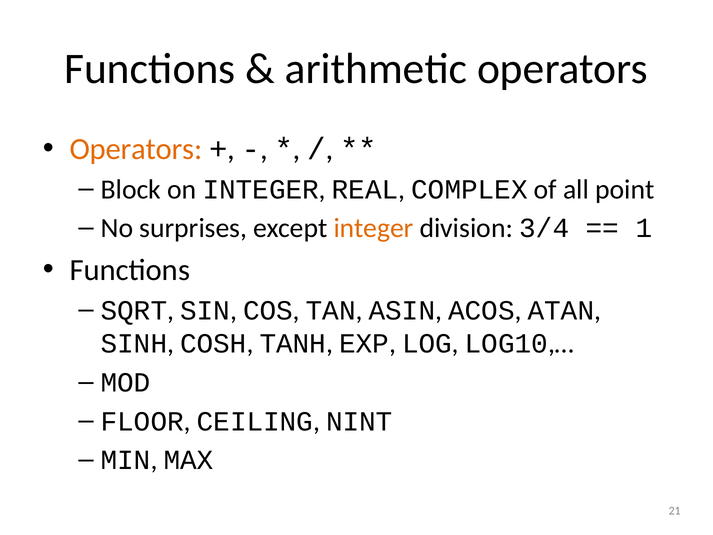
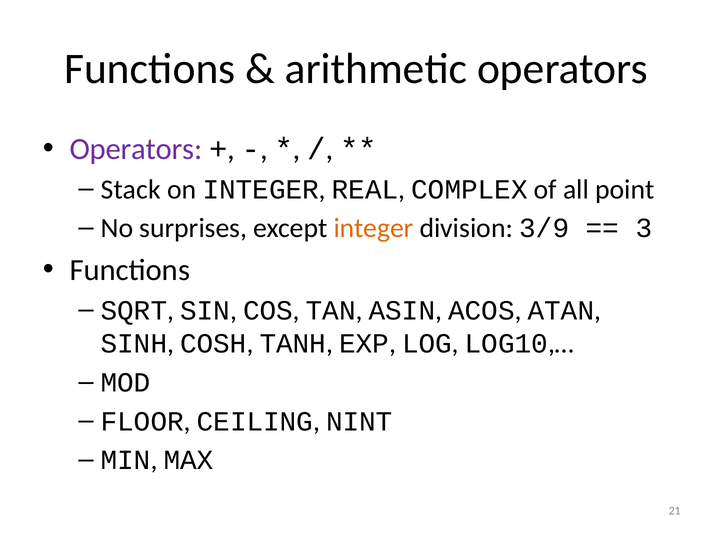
Operators colour: orange -> purple (136, 149)
Block: Block -> Stack (131, 189)
3/4: 3/4 -> 3/9 (544, 228)
1: 1 -> 3 (644, 228)
